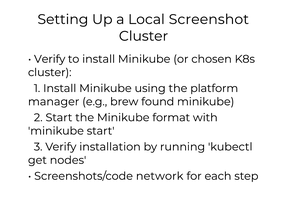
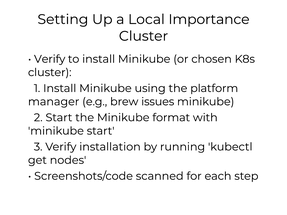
Screenshot: Screenshot -> Importance (209, 19)
found: found -> issues (158, 102)
network: network -> scanned (160, 176)
